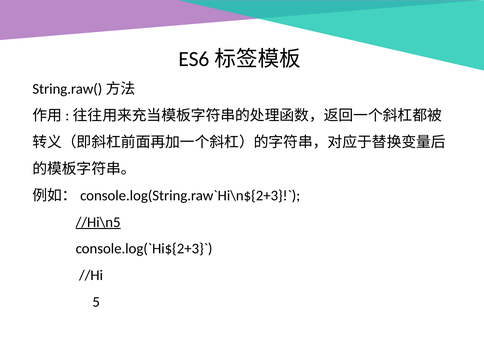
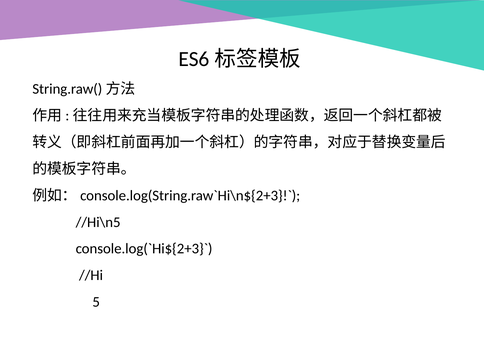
//Hi\n5 underline: present -> none (98, 222)
